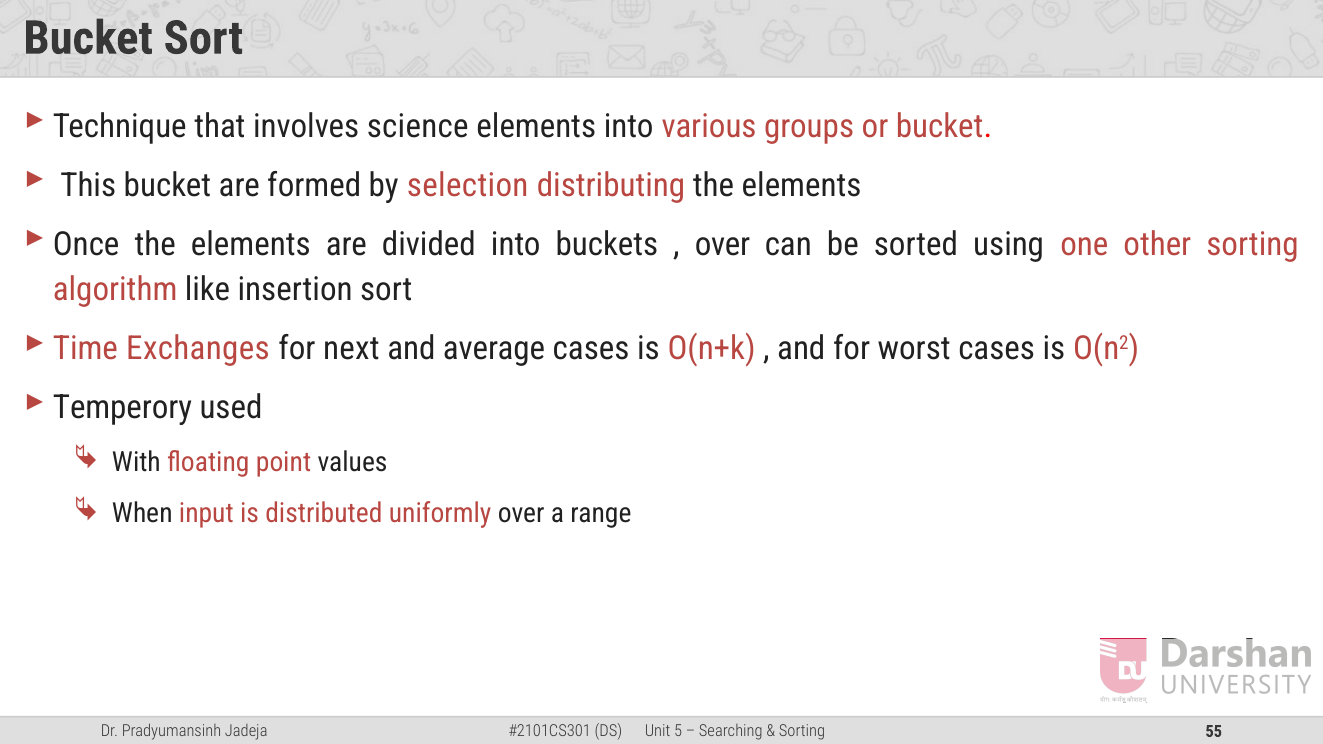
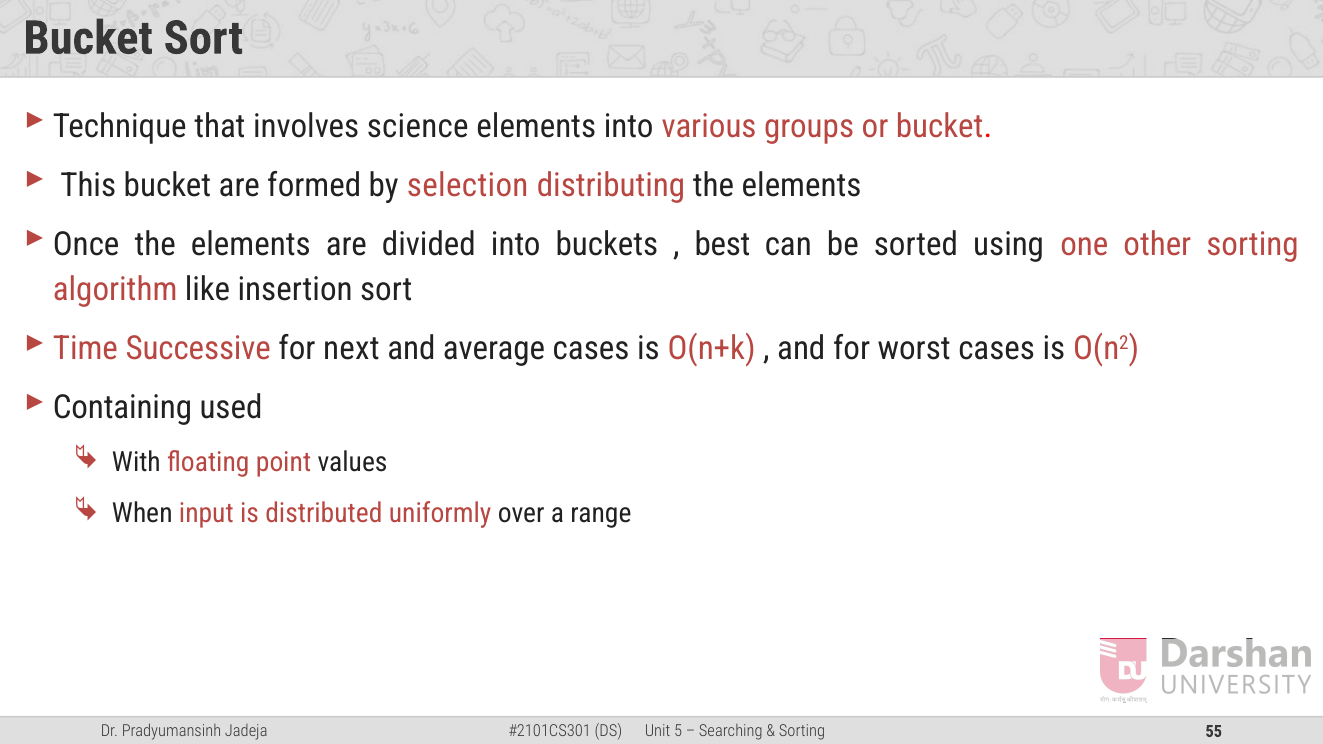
over: over -> best (722, 244)
Exchanges: Exchanges -> Successive (198, 349)
Temperory: Temperory -> Containing (123, 408)
